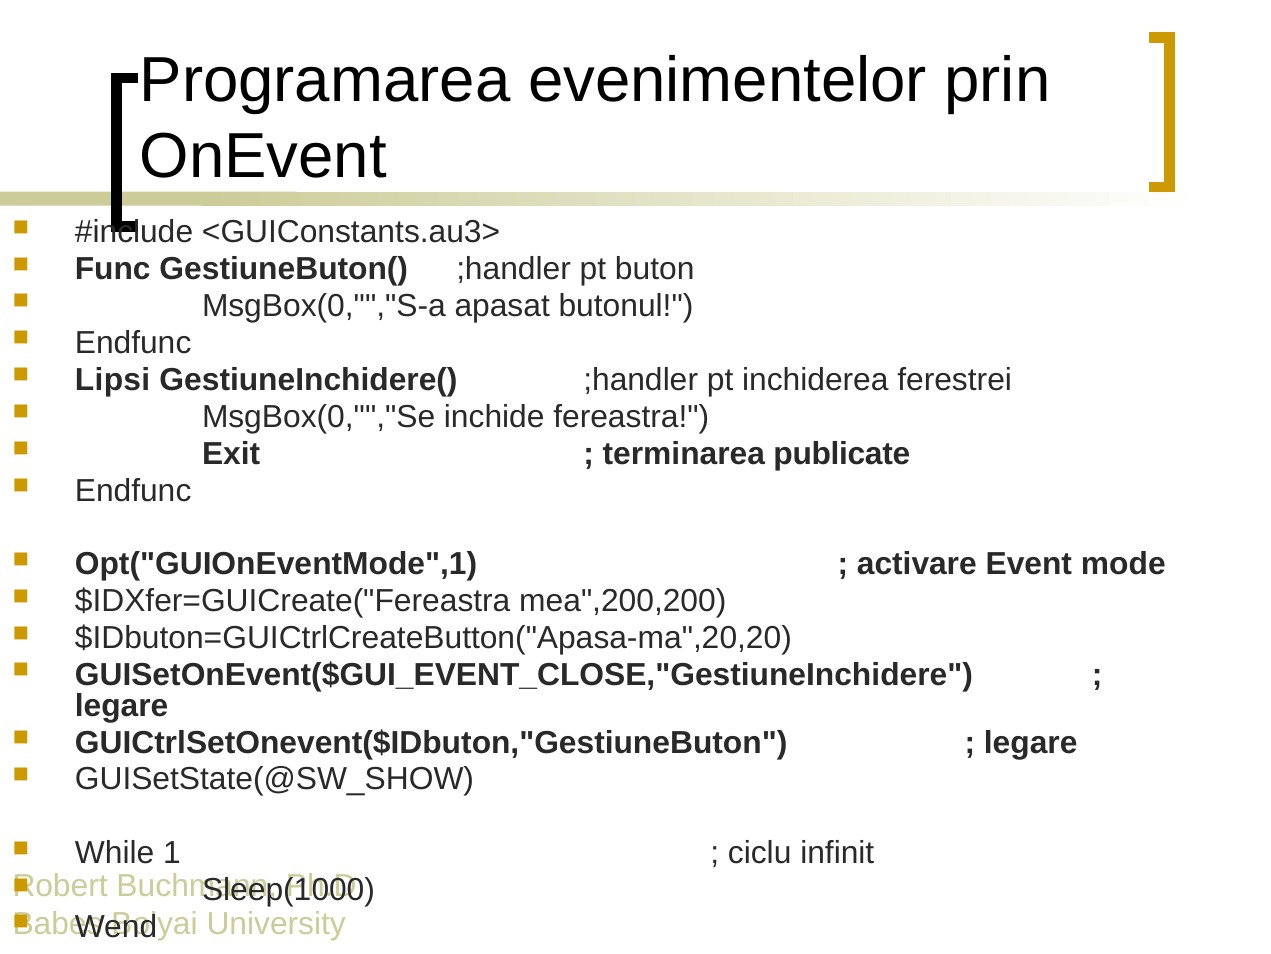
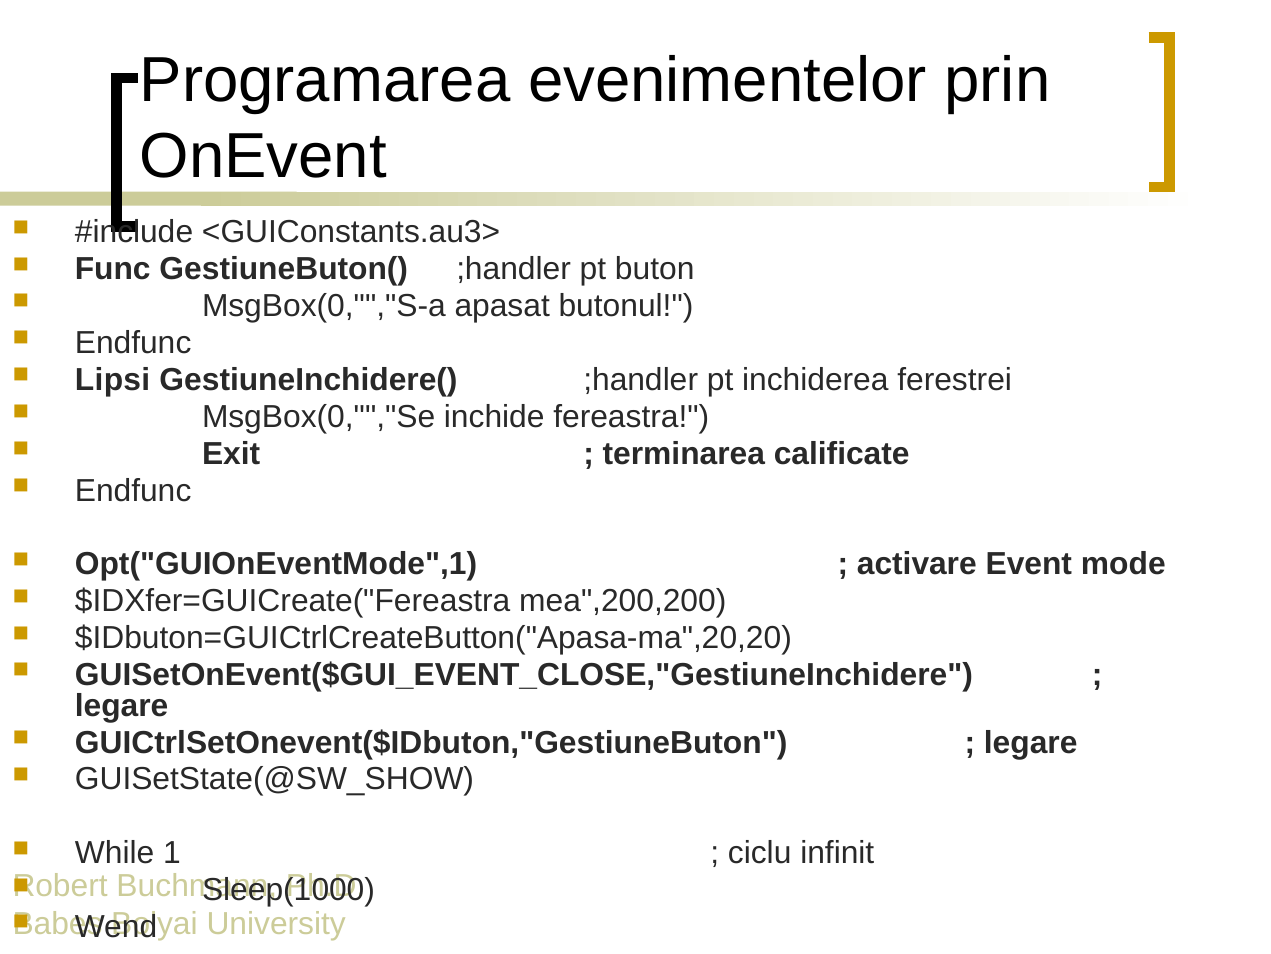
publicate: publicate -> calificate (842, 453)
